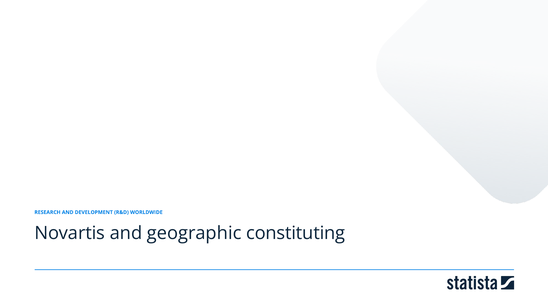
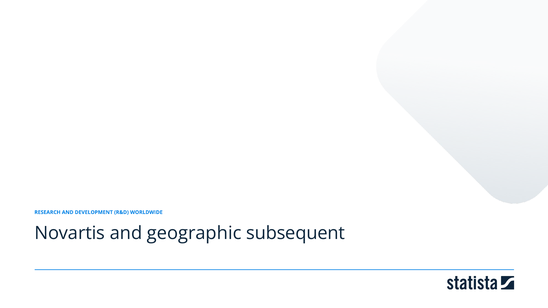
constituting: constituting -> subsequent (296, 233)
